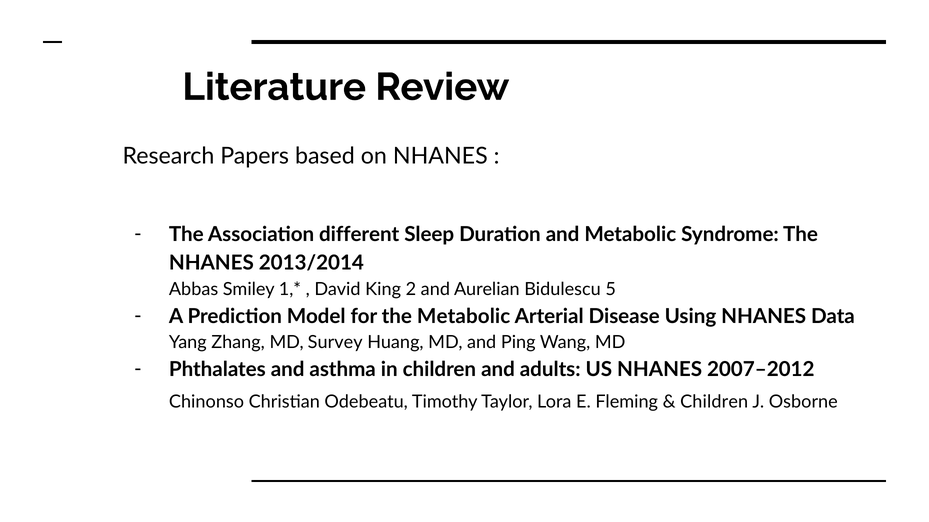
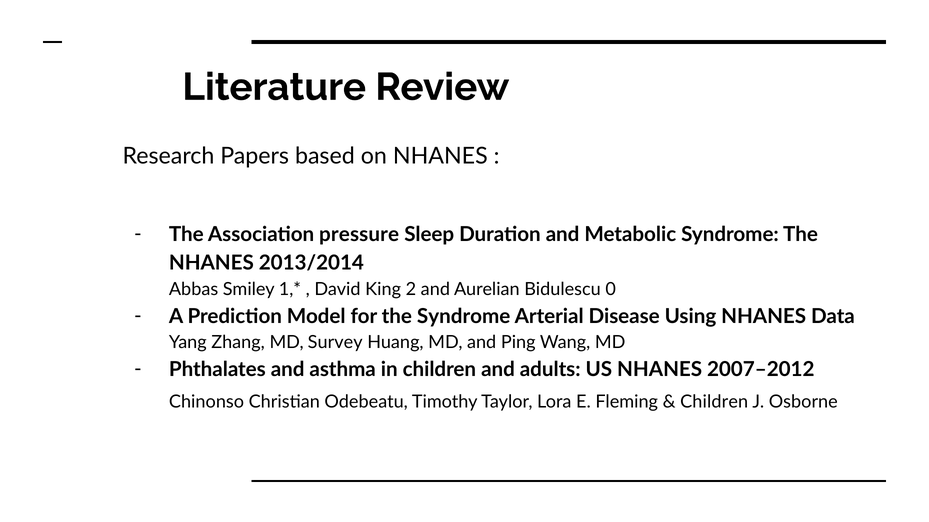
different: different -> pressure (359, 235)
5: 5 -> 0 (611, 289)
the Metabolic: Metabolic -> Syndrome (464, 317)
